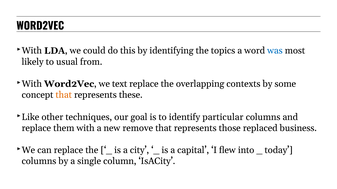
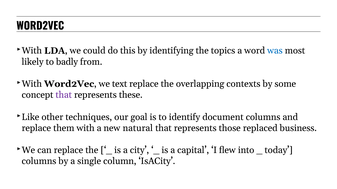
usual: usual -> badly (67, 62)
that colour: orange -> purple (64, 95)
particular: particular -> document (223, 117)
remove: remove -> natural (138, 128)
